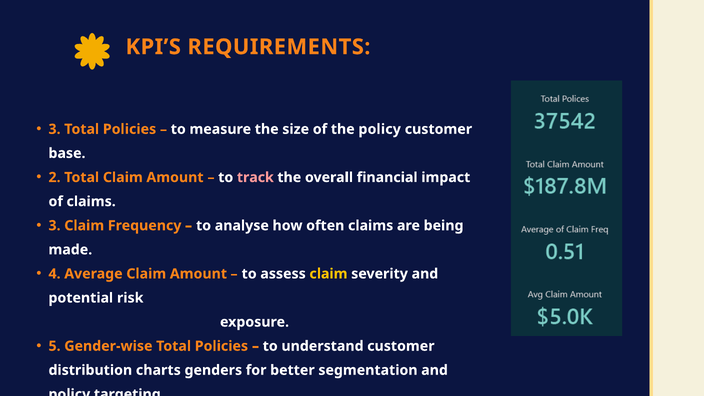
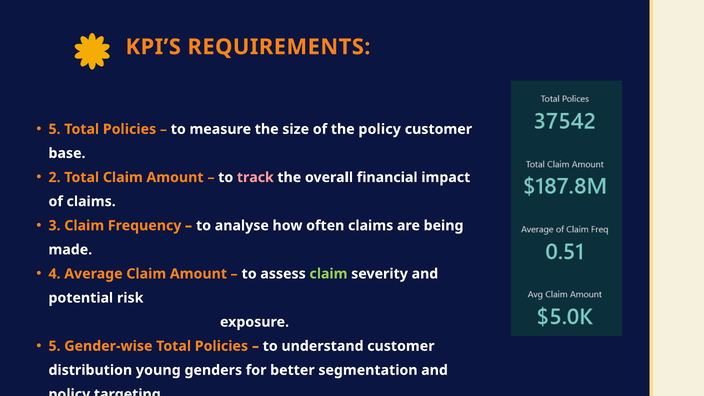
3: 3 -> 5 (55, 129)
claim colour: yellow -> light green (328, 274)
charts: charts -> young (158, 370)
